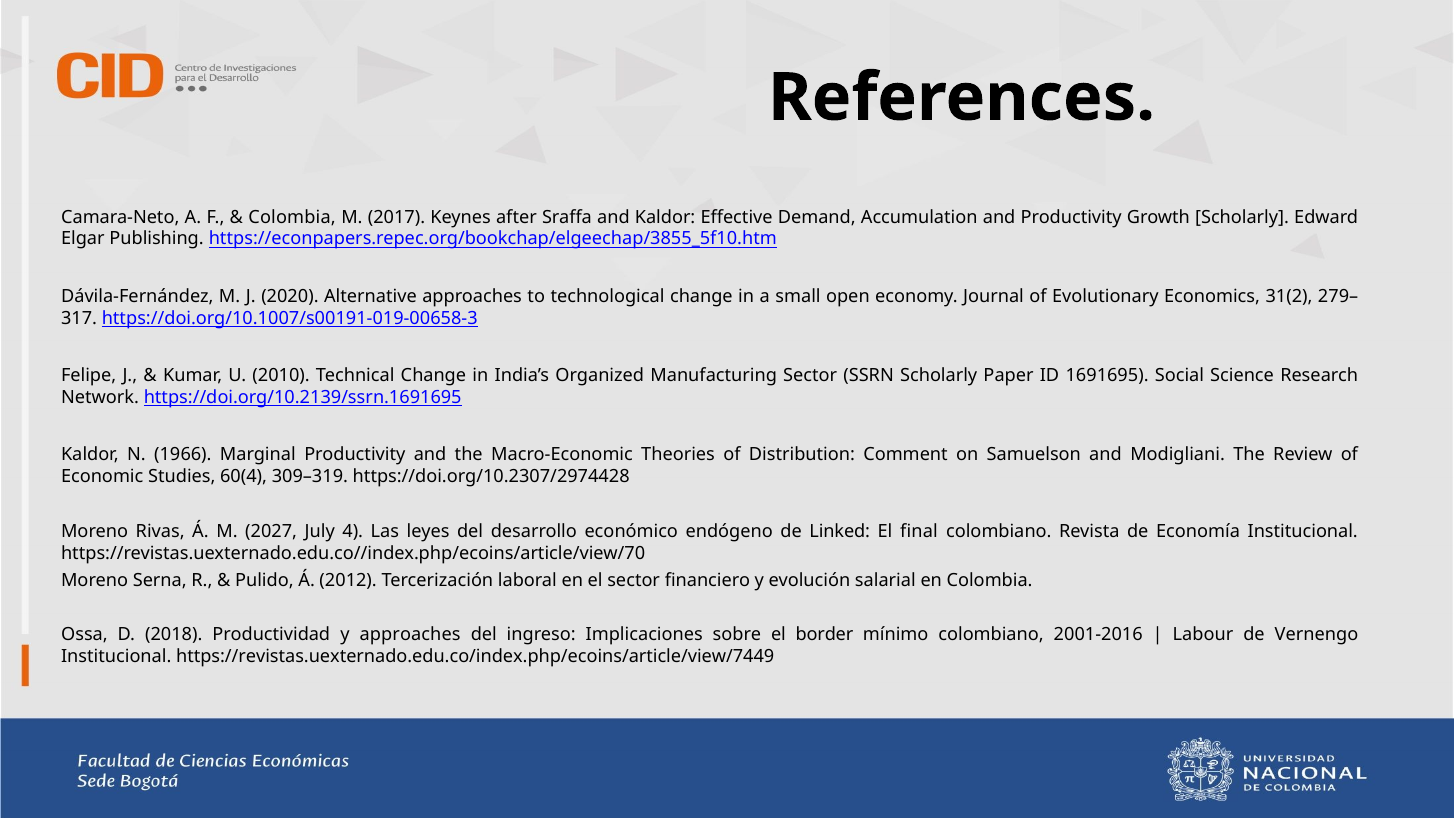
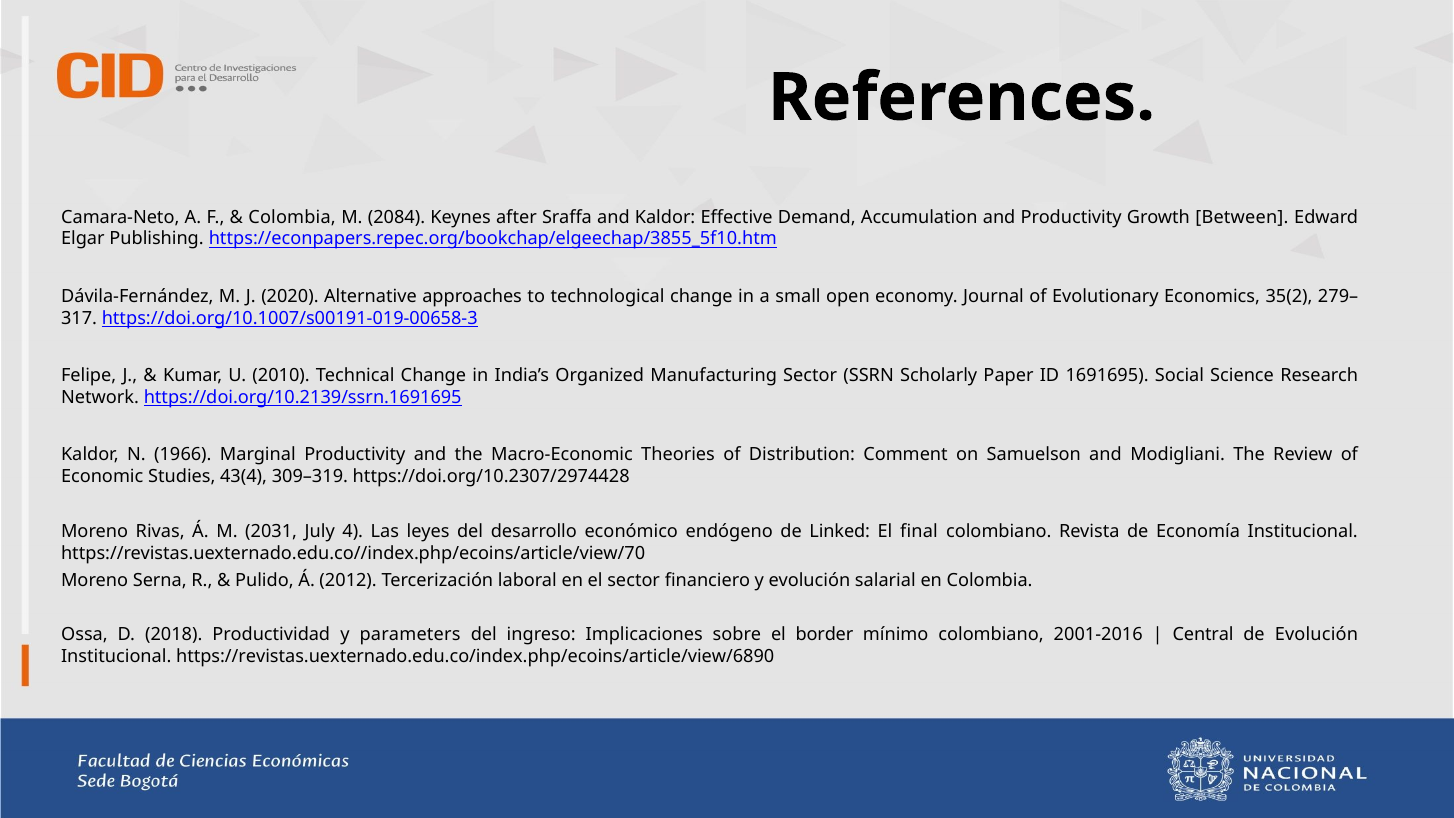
2017: 2017 -> 2084 (397, 217)
Growth Scholarly: Scholarly -> Between (1242, 217)
31(2: 31(2 -> 35(2 (1289, 296)
60(4: 60(4 -> 43(4 (244, 477)
2027: 2027 -> 2031 (271, 531)
y approaches: approaches -> parameters (410, 635)
Labour: Labour -> Central (1203, 635)
de Vernengo: Vernengo -> Evolución (1316, 635)
https://revistas.uexternado.edu.co/index.php/ecoins/article/view/7449: https://revistas.uexternado.edu.co/index.php/ecoins/article/view/7449 -> https://revistas.uexternado.edu.co/index.php/ecoins/article/view/6890 (475, 657)
